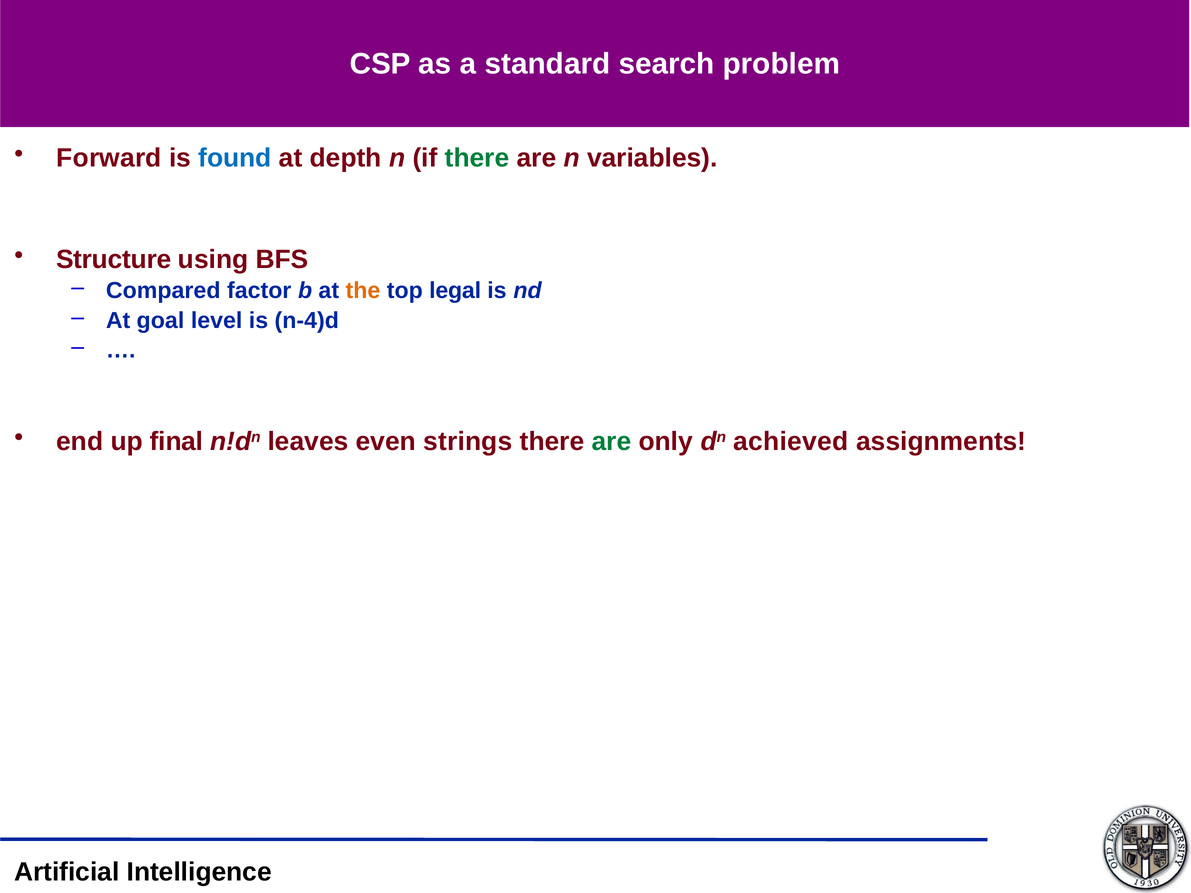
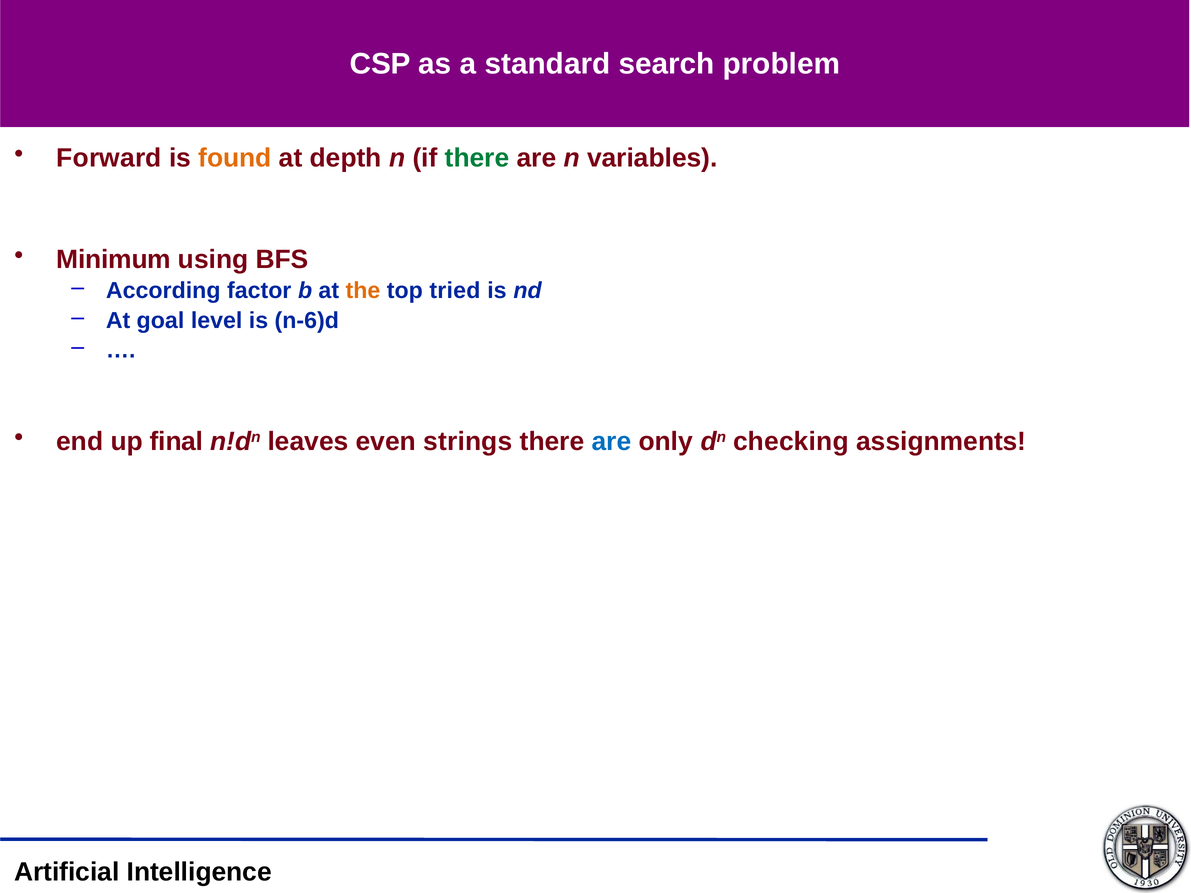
found colour: blue -> orange (235, 158)
Structure: Structure -> Minimum (114, 259)
Compared: Compared -> According (163, 291)
legal: legal -> tried (455, 291)
n-4)d: n-4)d -> n-6)d (307, 321)
are colour: green -> blue (612, 442)
achieved: achieved -> checking (791, 442)
